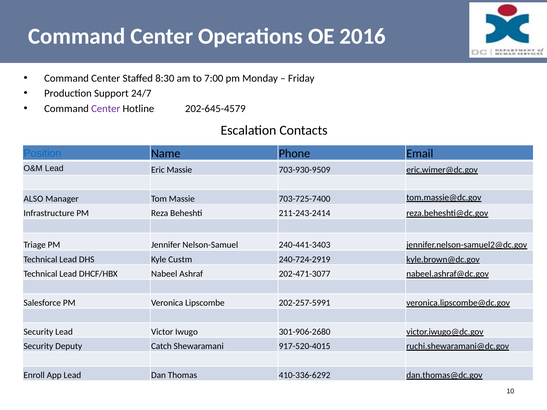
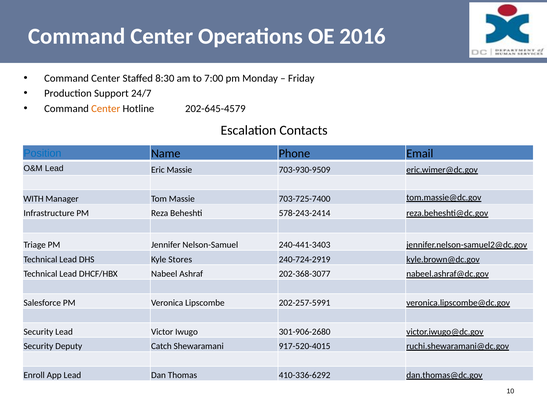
Center colour: purple -> orange (106, 109)
ALSO: ALSO -> WITH (34, 199)
211-243-2414: 211-243-2414 -> 578-243-2414 (305, 213)
Custm: Custm -> Stores (180, 259)
202-471-3077: 202-471-3077 -> 202-368-3077 (305, 274)
